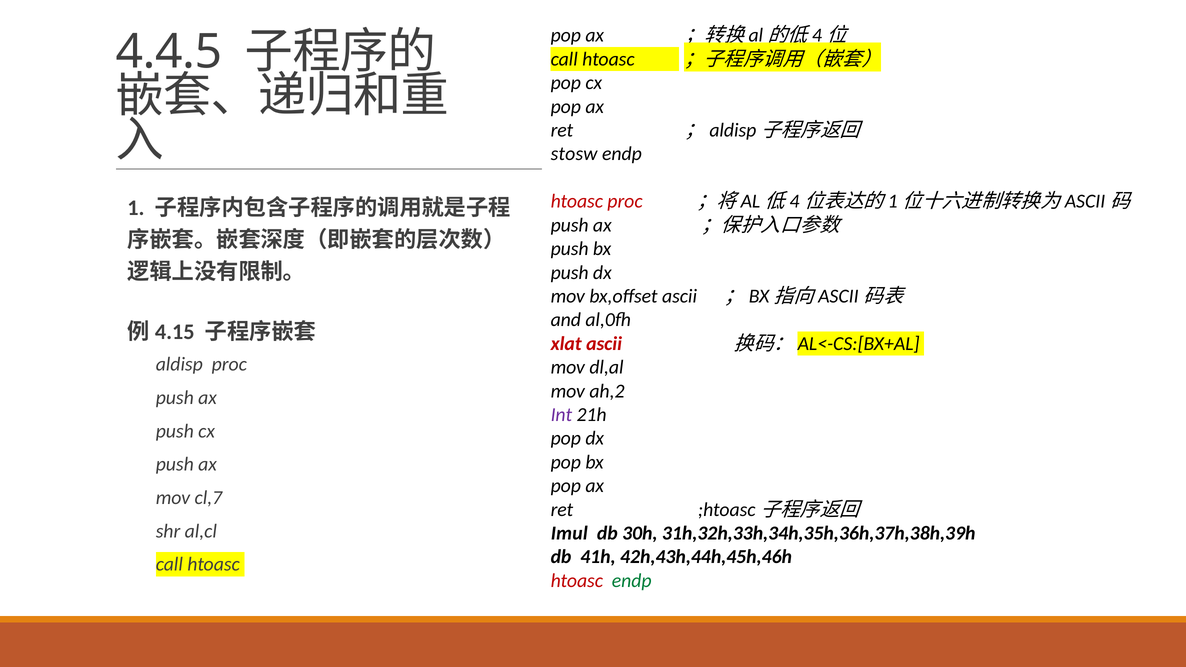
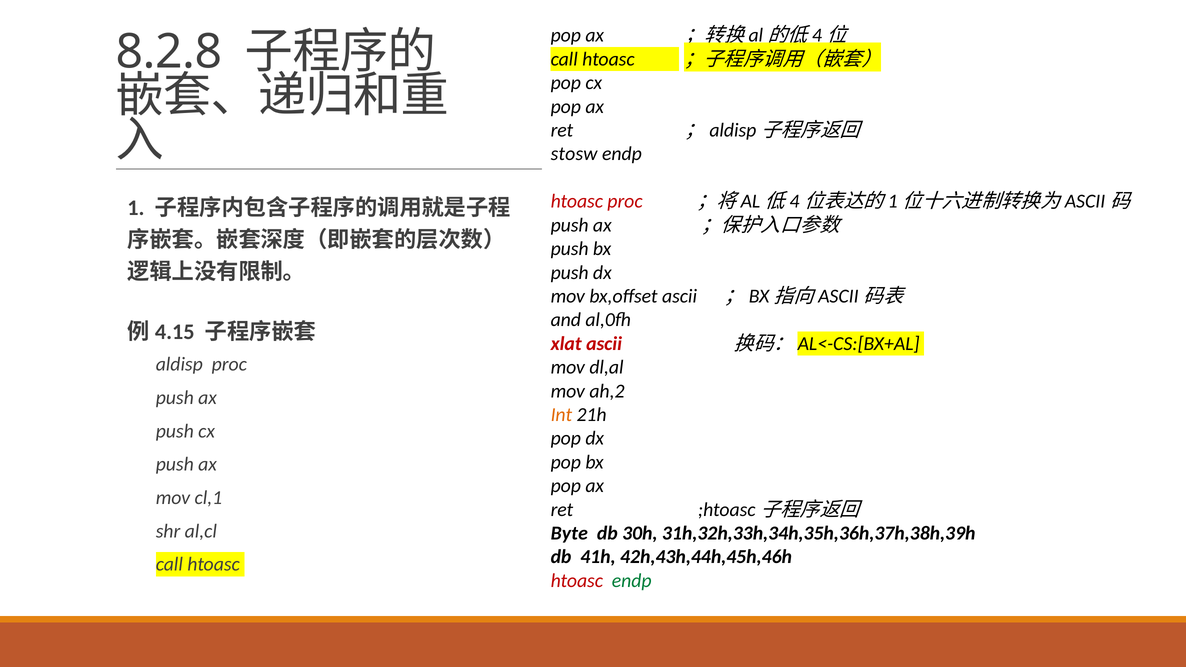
4.4.5: 4.4.5 -> 8.2.8 (169, 52)
Int colour: purple -> orange (561, 415)
cl,7: cl,7 -> cl,1 (208, 498)
Imul: Imul -> Byte (569, 533)
